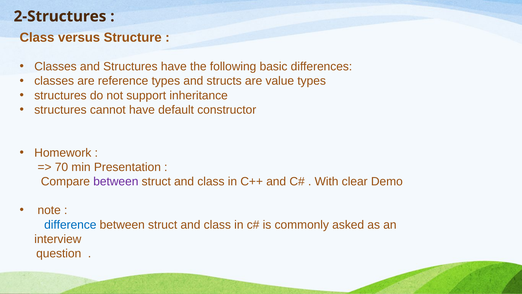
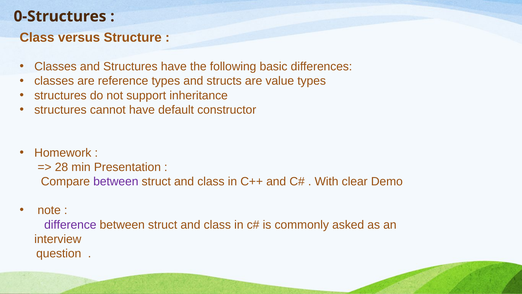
2-Structures: 2-Structures -> 0-Structures (60, 16)
70: 70 -> 28 (61, 167)
difference colour: blue -> purple (70, 224)
